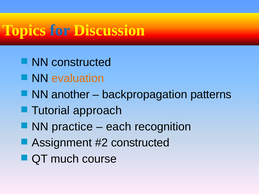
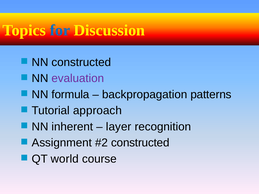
evaluation colour: orange -> purple (78, 78)
another: another -> formula (70, 95)
practice: practice -> inherent (72, 127)
each: each -> layer (119, 127)
much: much -> world (65, 159)
